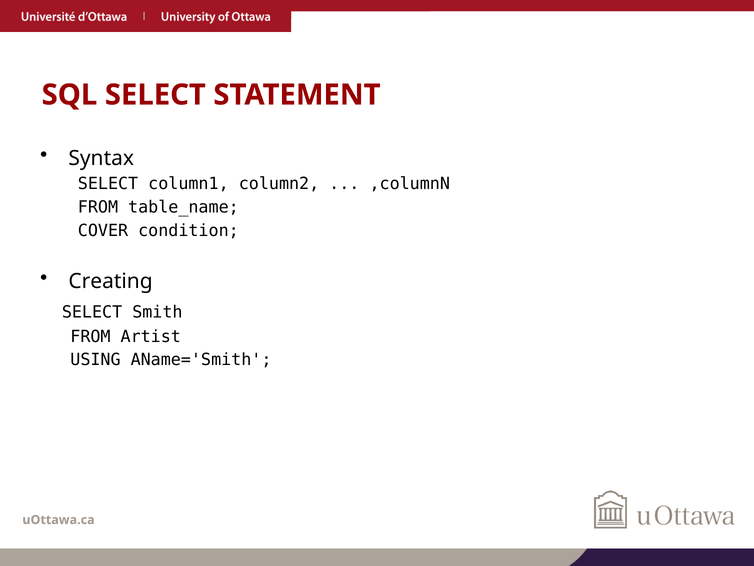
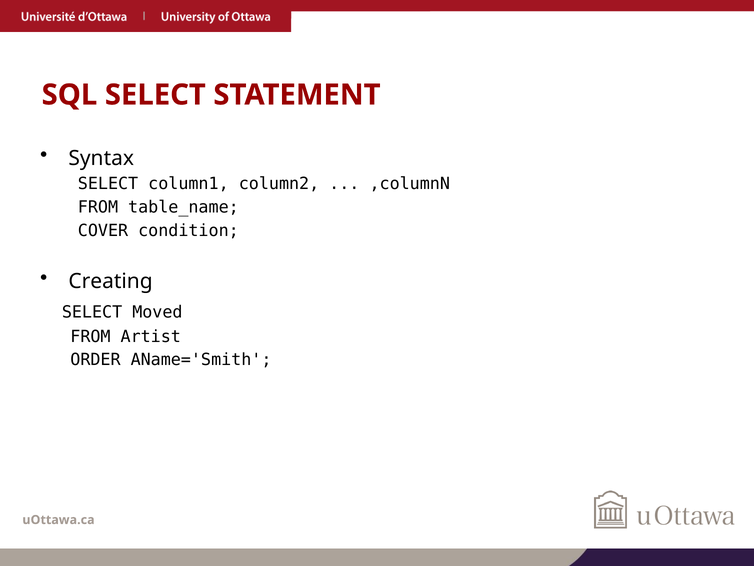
Smith: Smith -> Moved (157, 312)
USING: USING -> ORDER (95, 360)
